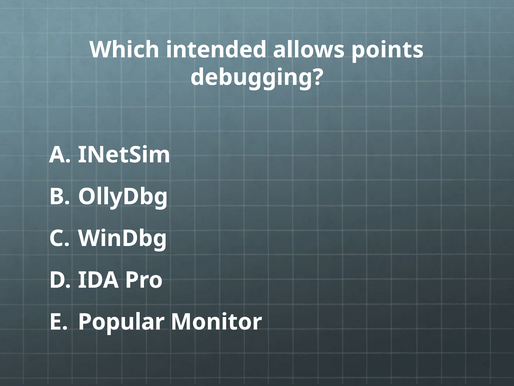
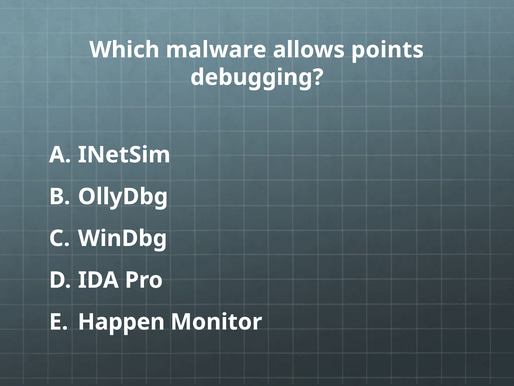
intended: intended -> malware (216, 50)
Popular: Popular -> Happen (121, 322)
